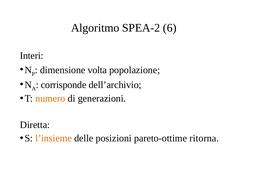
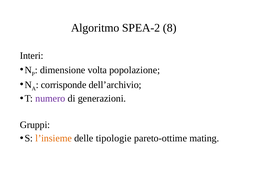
6: 6 -> 8 (170, 28)
numero colour: orange -> purple (50, 98)
Diretta: Diretta -> Gruppi (35, 125)
posizioni: posizioni -> tipologie (114, 138)
ritorna: ritorna -> mating (204, 138)
